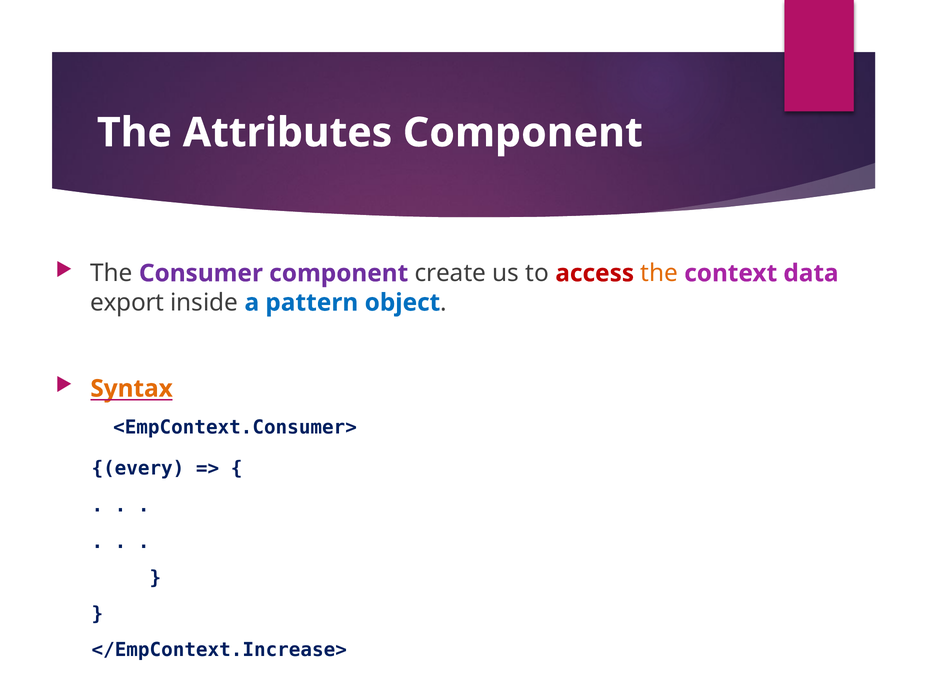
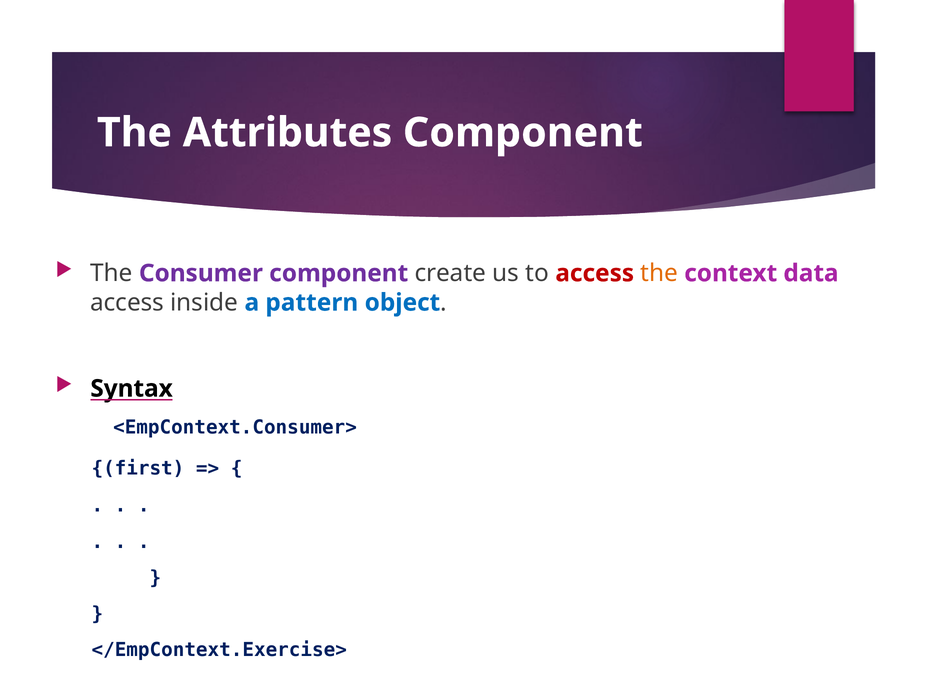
export: export -> access (127, 302)
Syntax colour: orange -> black (132, 388)
every: every -> first (138, 468)
</EmpContext.Increase>: </EmpContext.Increase> -> </EmpContext.Exercise> (219, 649)
